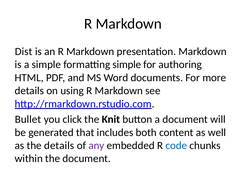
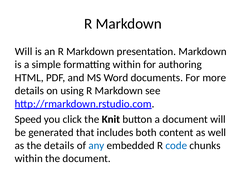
Dist: Dist -> Will (24, 52)
formatting simple: simple -> within (127, 65)
Bullet: Bullet -> Speed (28, 120)
any colour: purple -> blue (96, 146)
